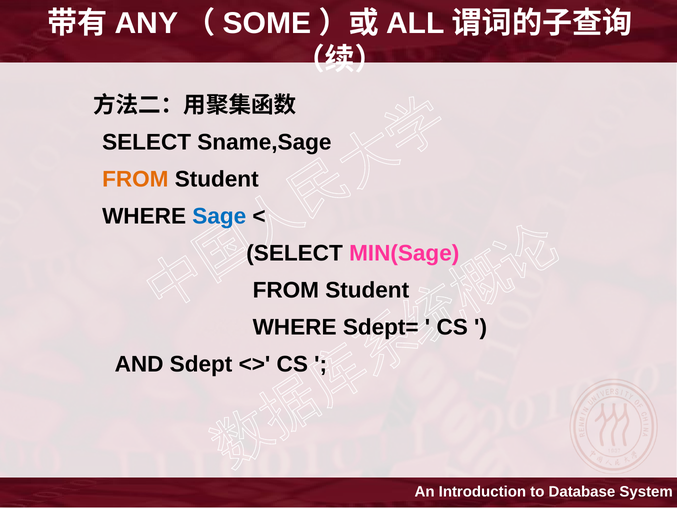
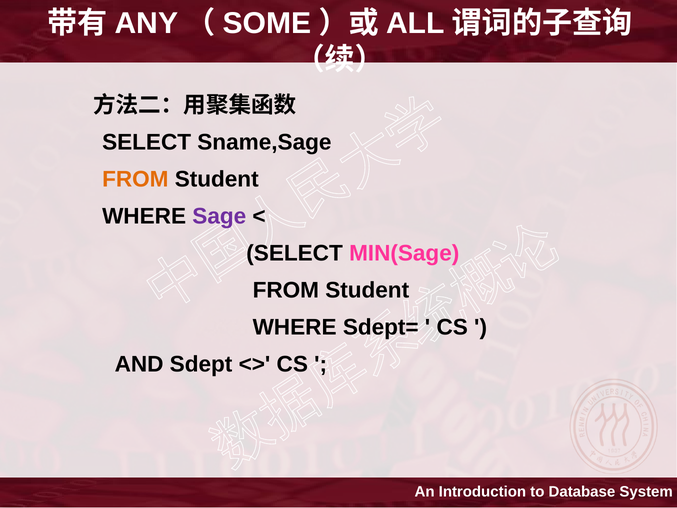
Sage colour: blue -> purple (219, 216)
